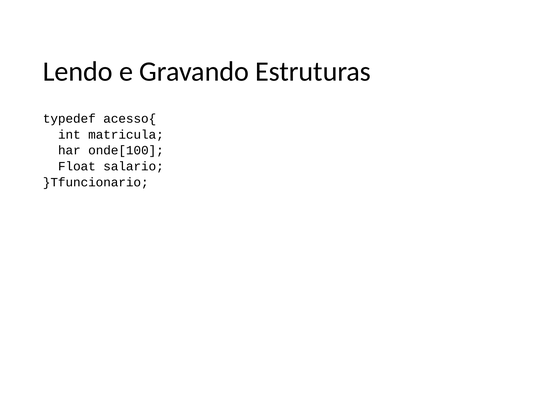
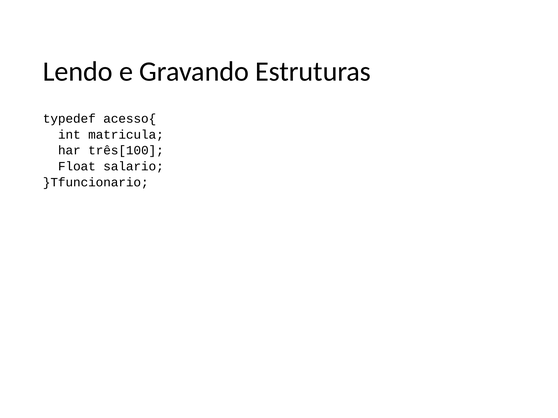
onde[100: onde[100 -> três[100 (126, 150)
